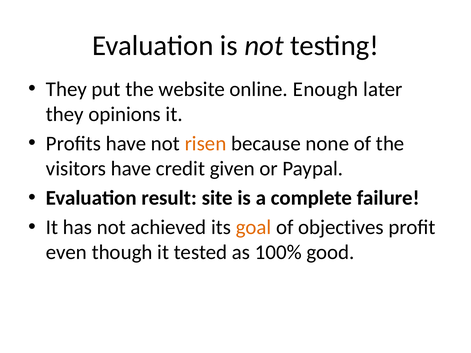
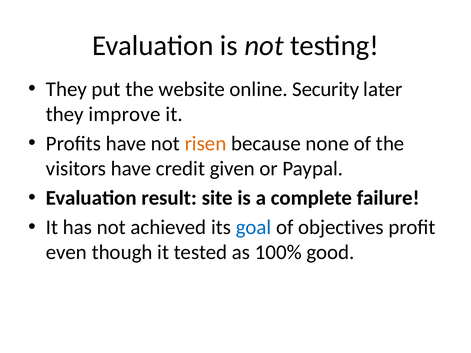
Enough: Enough -> Security (326, 89)
opinions: opinions -> improve (125, 114)
goal colour: orange -> blue (254, 227)
